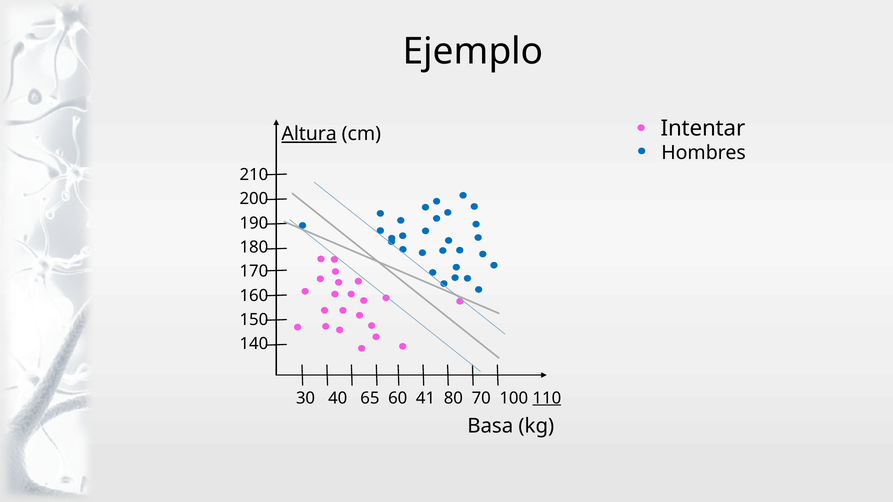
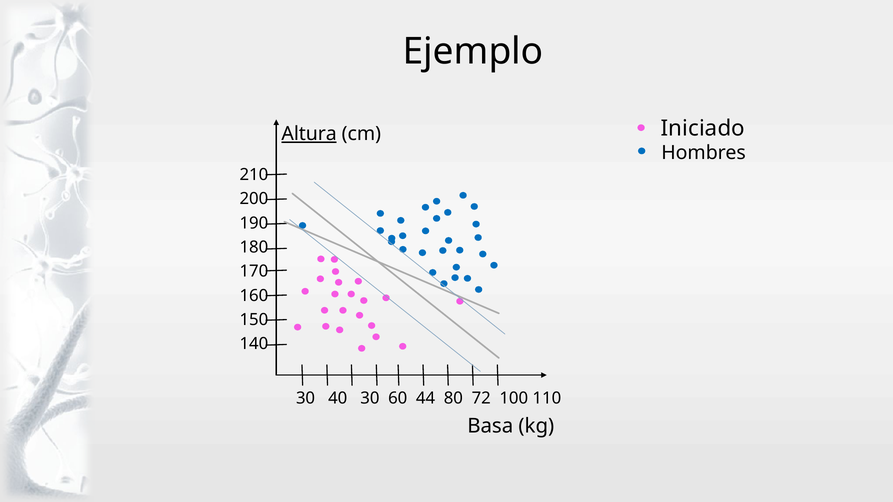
Intentar: Intentar -> Iniciado (703, 128)
40 65: 65 -> 30 (370, 398)
41: 41 -> 44 (426, 398)
70: 70 -> 72 (481, 398)
110 underline: present -> none (547, 398)
